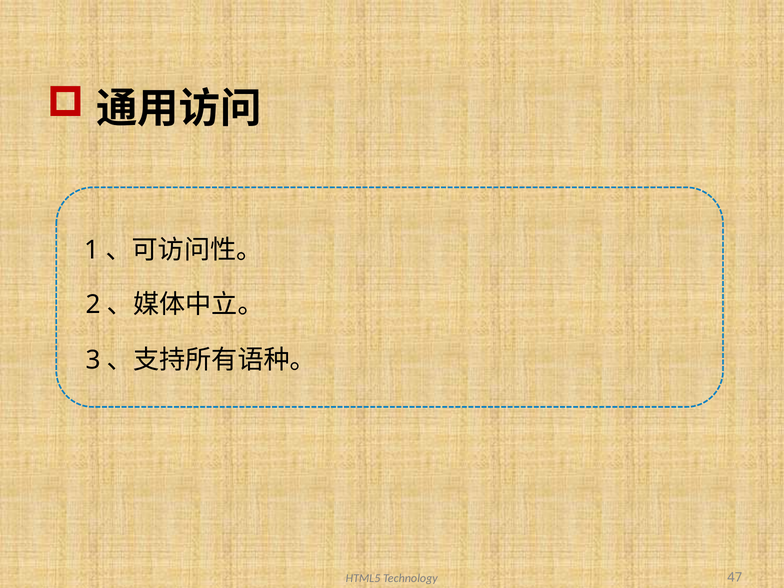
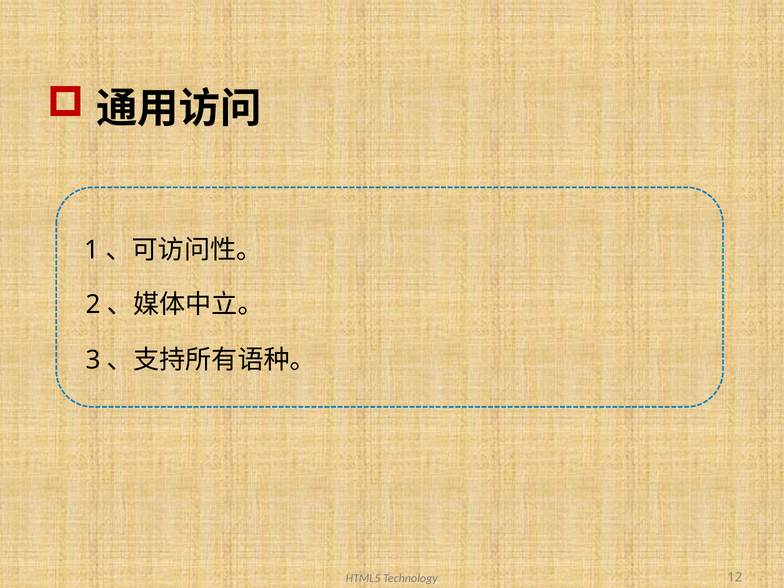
47: 47 -> 12 (735, 577)
